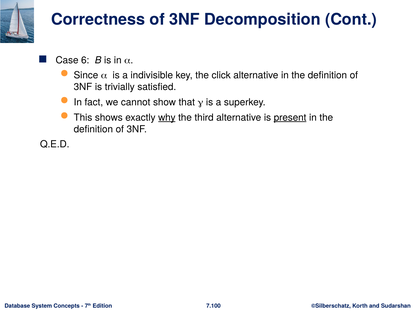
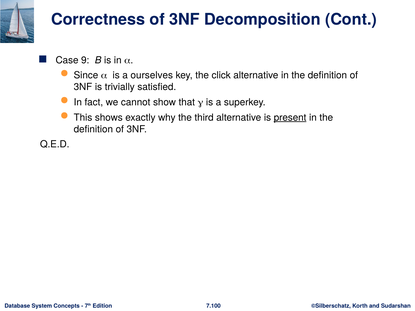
6: 6 -> 9 (85, 60)
indivisible: indivisible -> ourselves (152, 75)
why underline: present -> none (167, 118)
